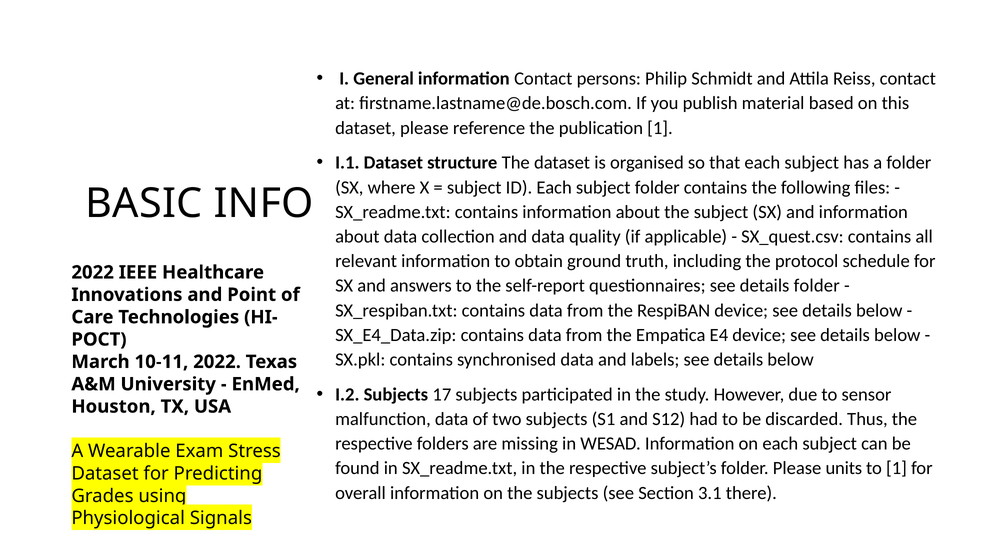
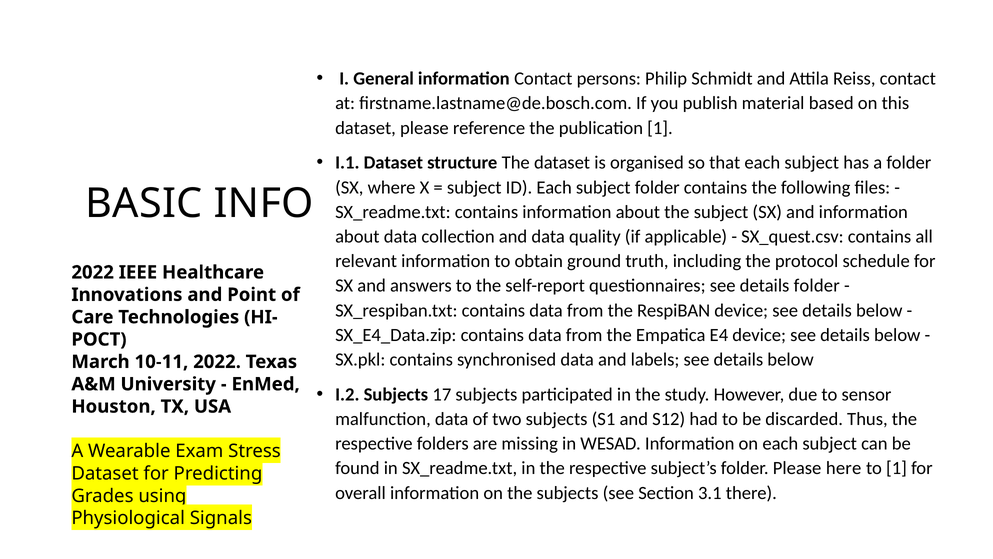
units: units -> here (844, 468)
